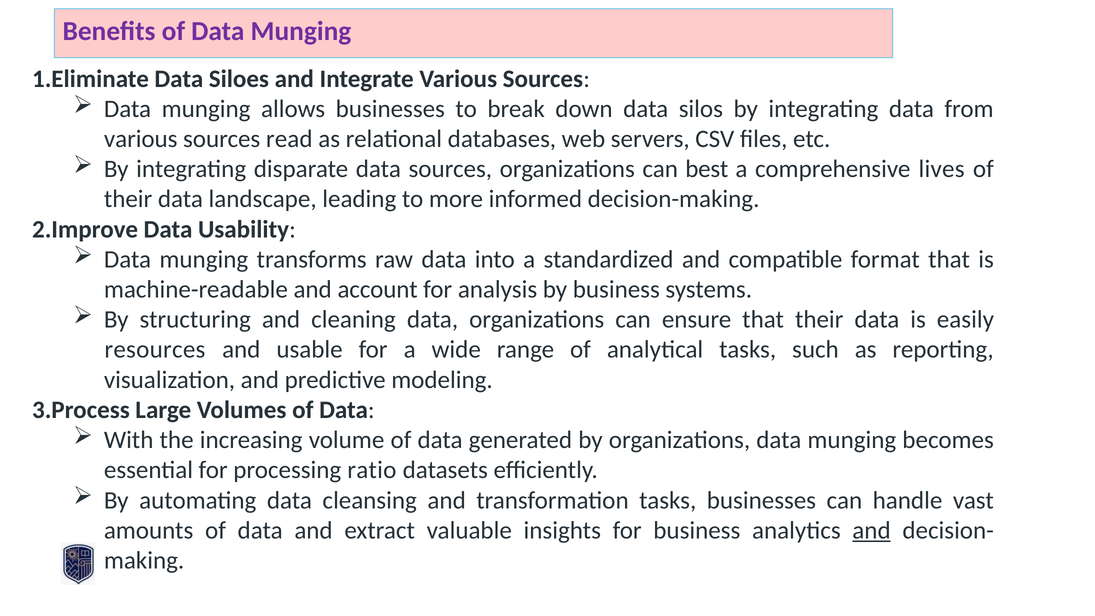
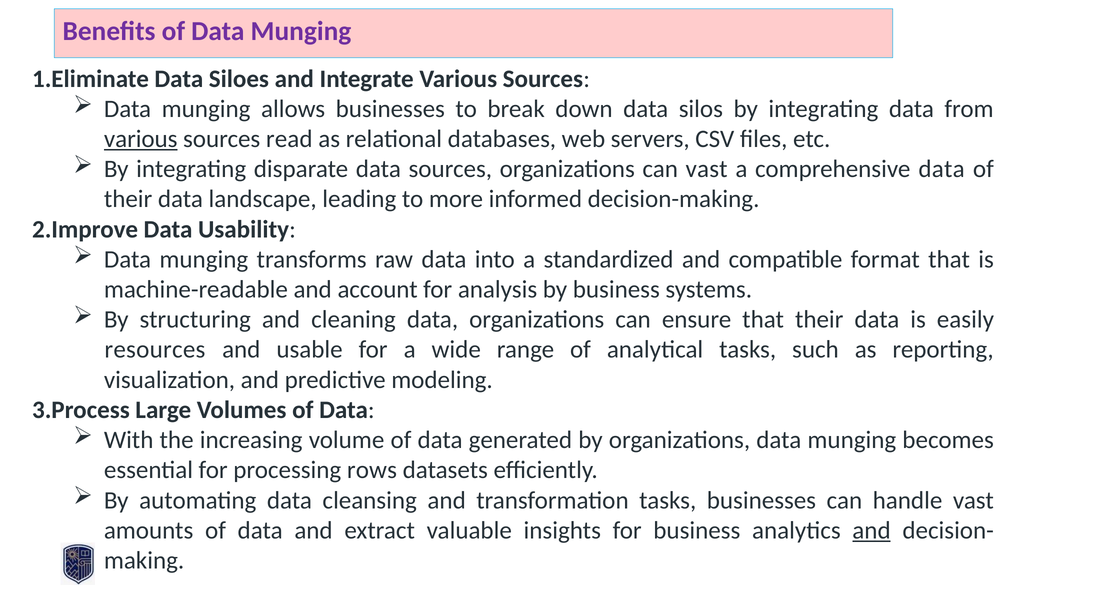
various underline: none -> present (141, 139)
can best: best -> vast (707, 169)
comprehensive lives: lives -> data (942, 169)
ratio: ratio -> rows (372, 470)
